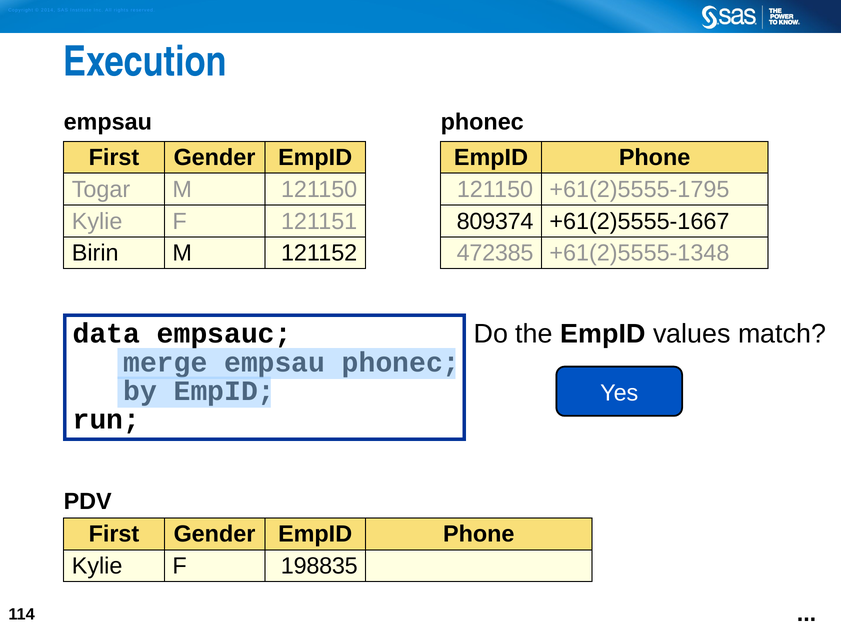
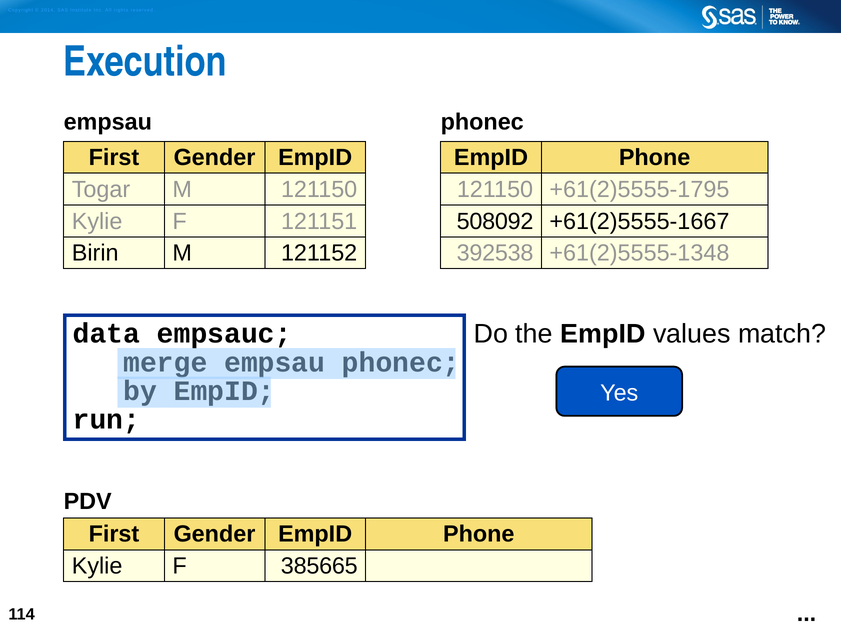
809374: 809374 -> 508092 (495, 221)
472385: 472385 -> 392538 (495, 253)
198835: 198835 -> 385665 (319, 566)
